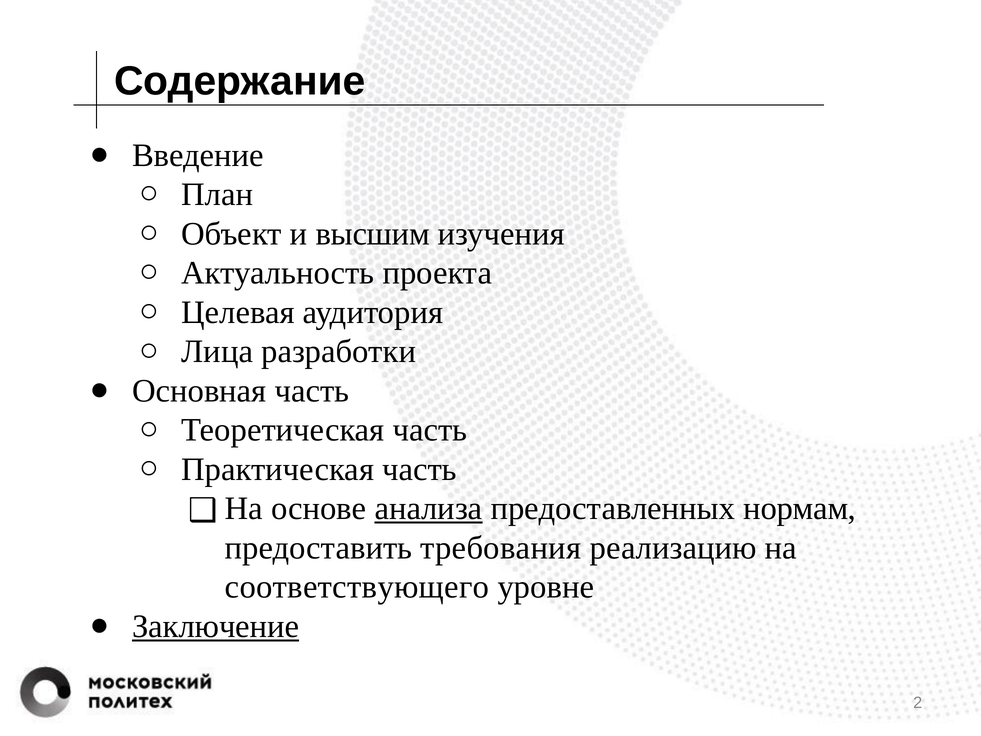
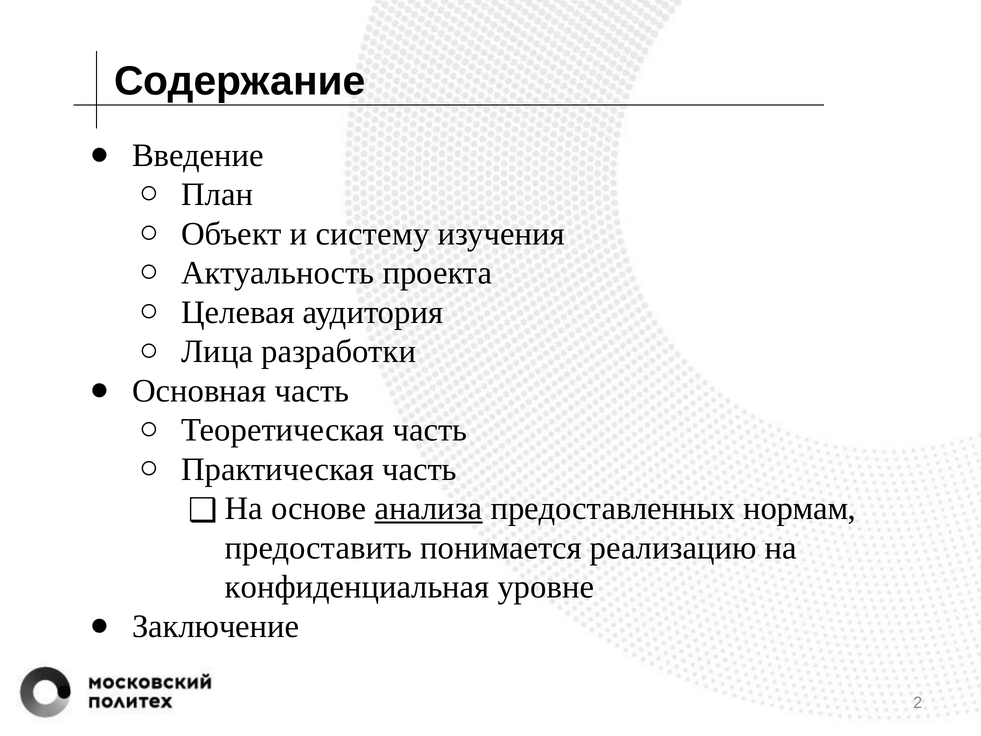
высшим: высшим -> систему (372, 234)
требования: требования -> понимается (501, 548)
соответствующего: соответствующего -> конфиденциальная (357, 587)
Заключение underline: present -> none (216, 626)
